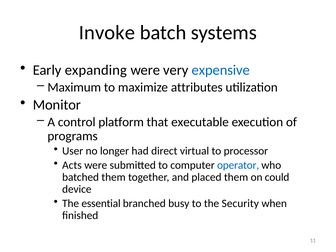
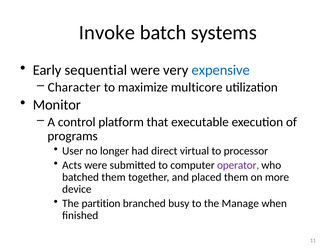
expanding: expanding -> sequential (96, 70)
Maximum: Maximum -> Character (74, 87)
attributes: attributes -> multicore (197, 87)
operator colour: blue -> purple (238, 165)
could: could -> more (277, 177)
essential: essential -> partition (101, 203)
Security: Security -> Manage (240, 203)
